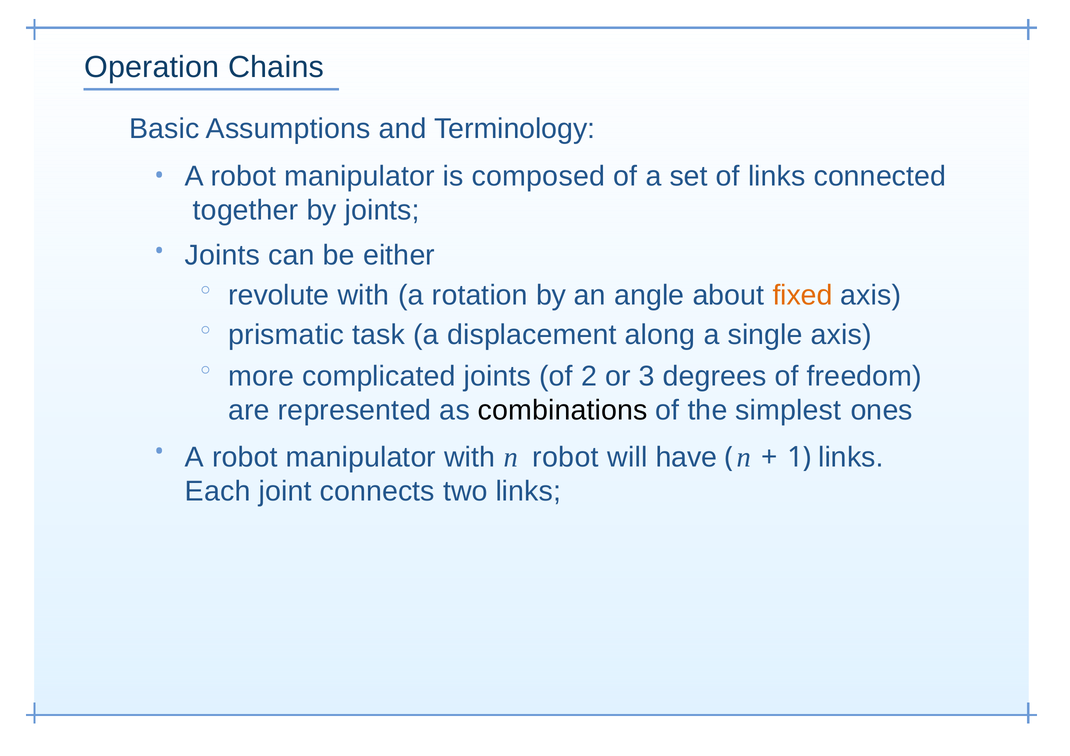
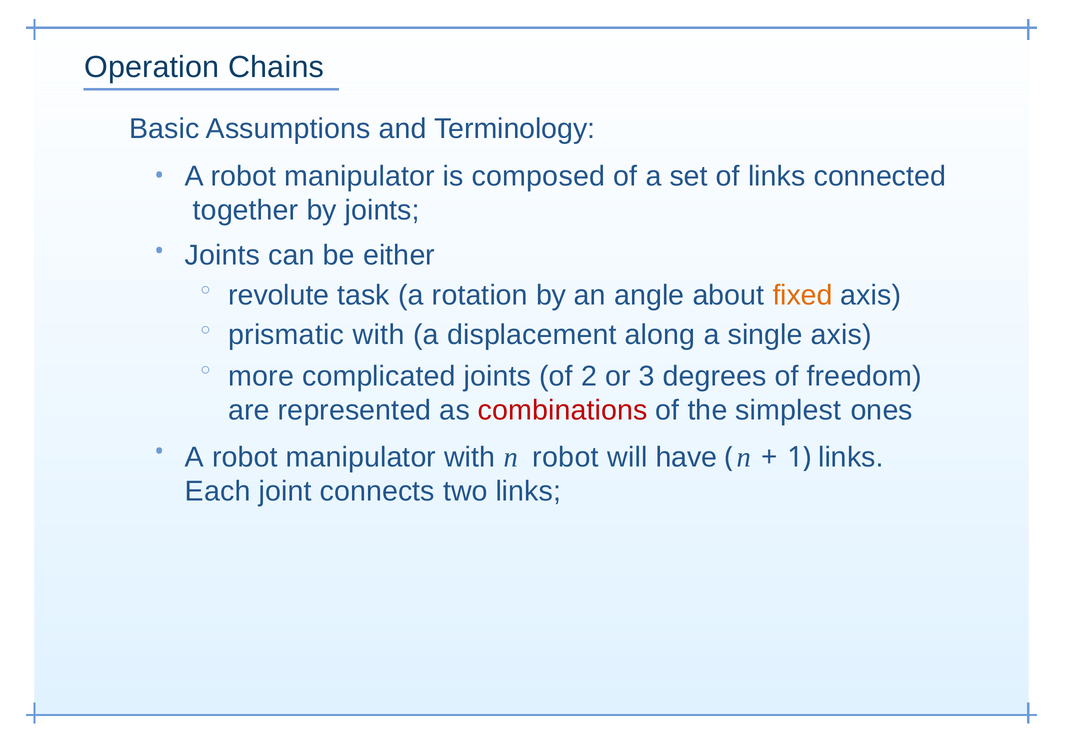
revolute with: with -> task (363, 295)
prismatic task: task -> with (379, 335)
combinations colour: black -> red (563, 410)
